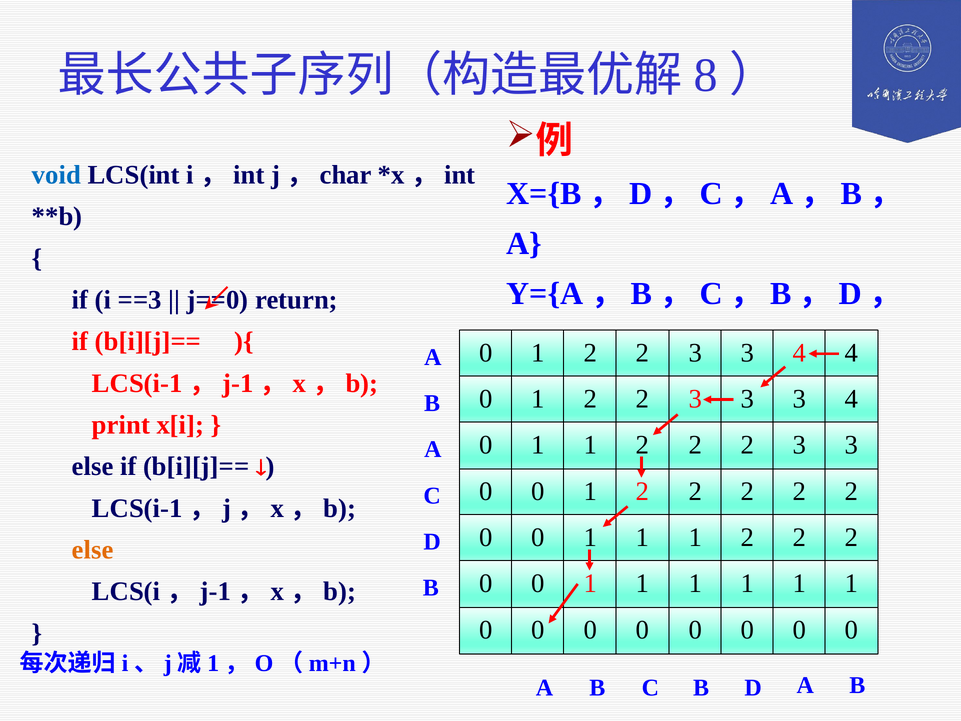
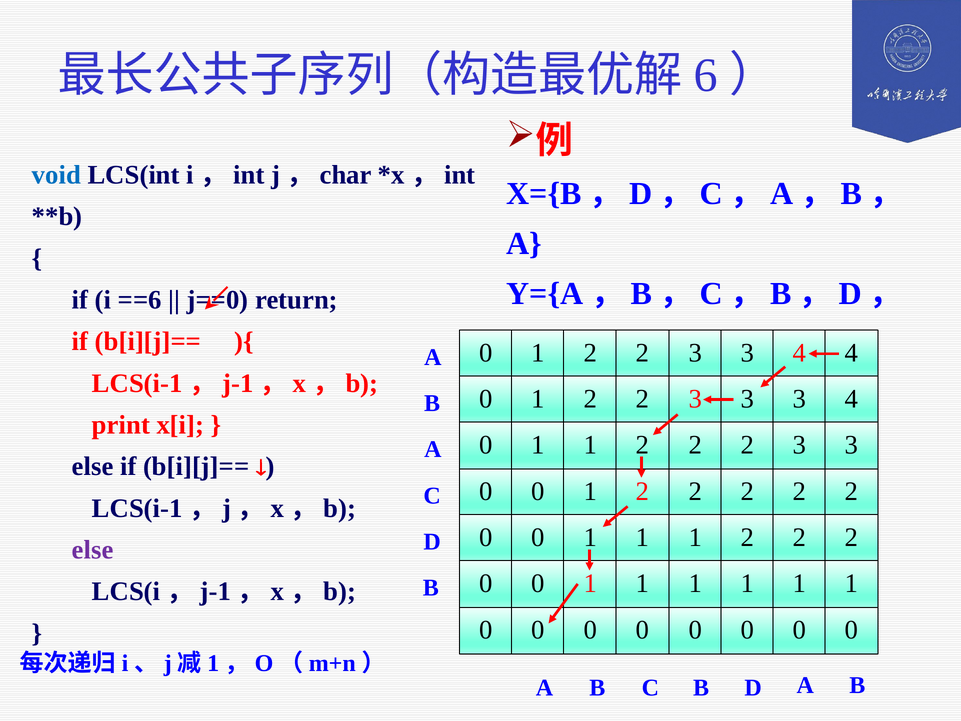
8: 8 -> 6 (706, 75)
==3: ==3 -> ==6 (140, 300)
else colour: orange -> purple (93, 550)
